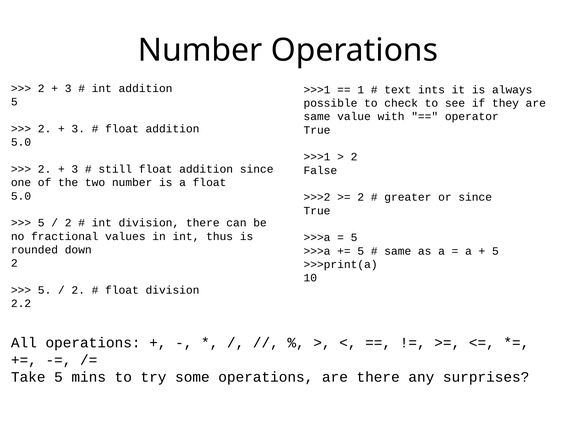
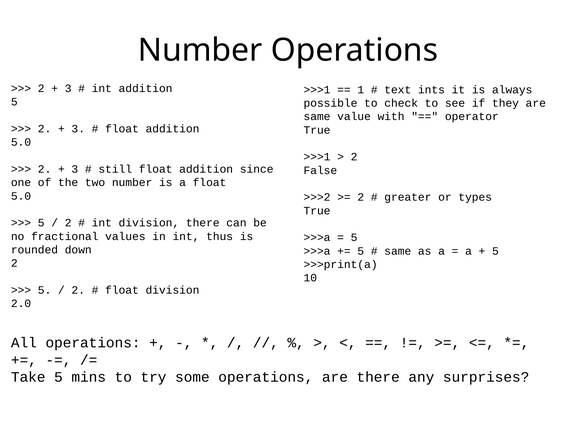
or since: since -> types (475, 197)
2.2: 2.2 -> 2.0 (21, 304)
